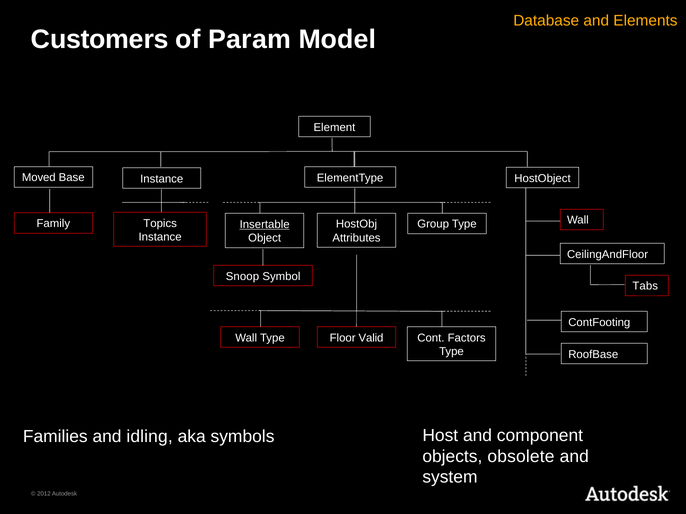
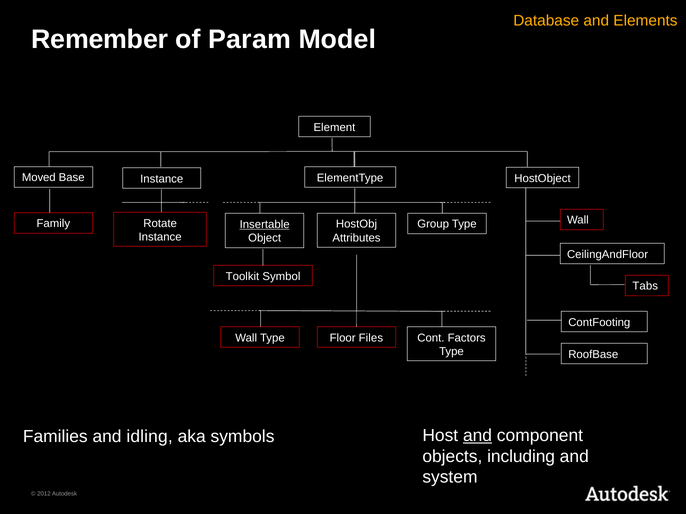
Customers: Customers -> Remember (100, 39)
Topics: Topics -> Rotate (160, 223)
Snoop: Snoop -> Toolkit (242, 277)
Valid: Valid -> Files (371, 338)
and underline: none -> present (478, 436)
obsolete: obsolete -> including (521, 457)
